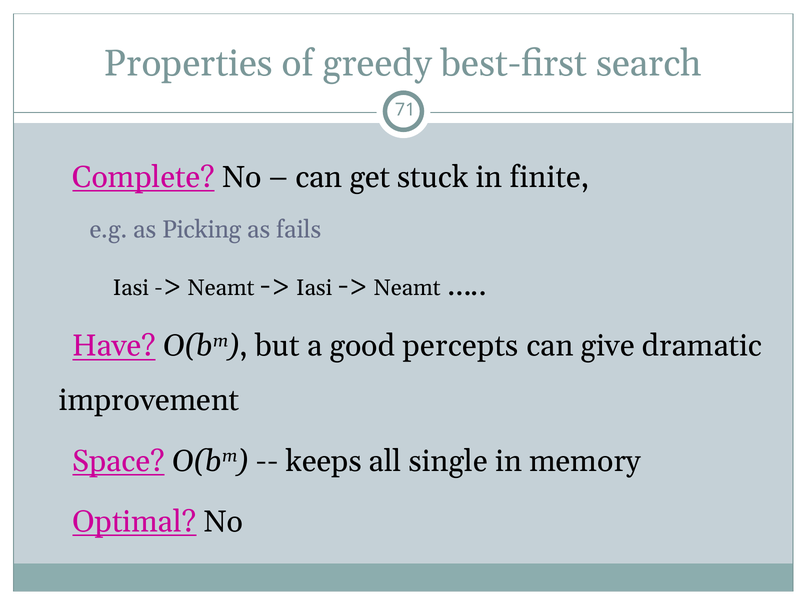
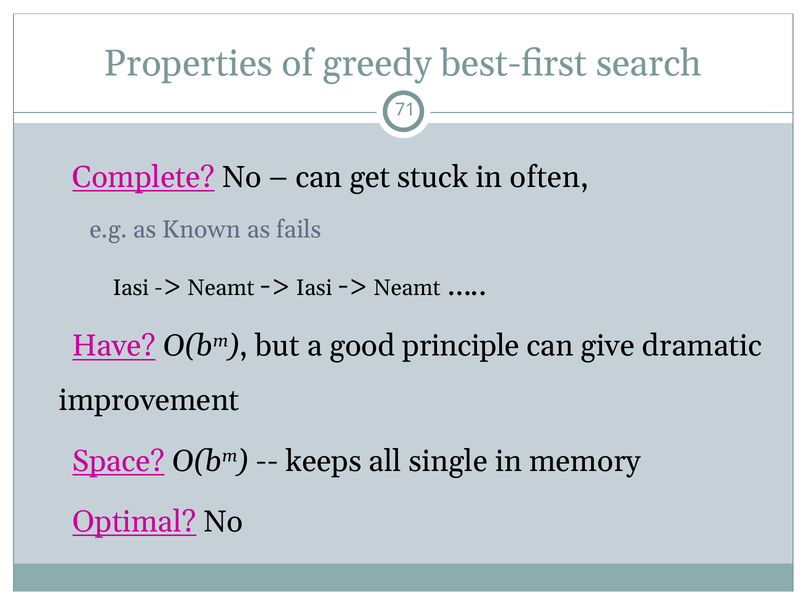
finite: finite -> often (549, 177)
Picking: Picking -> Known (202, 230)
percepts: percepts -> principle (461, 346)
